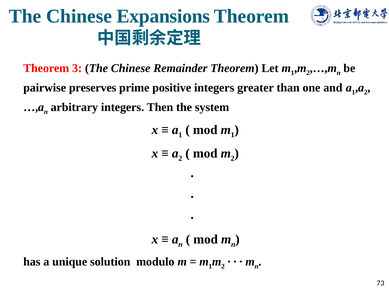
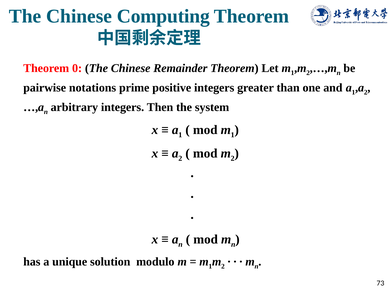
Expansions: Expansions -> Computing (163, 16)
3: 3 -> 0 (77, 68)
preserves: preserves -> notations (93, 88)
